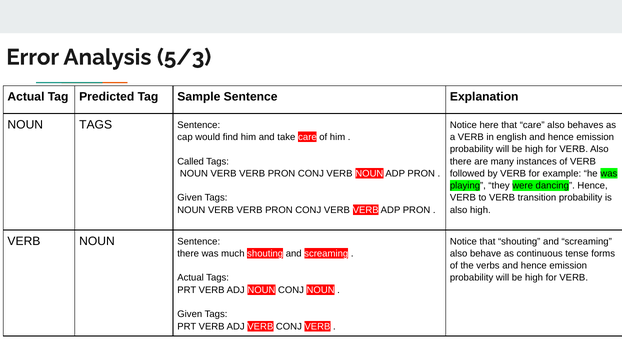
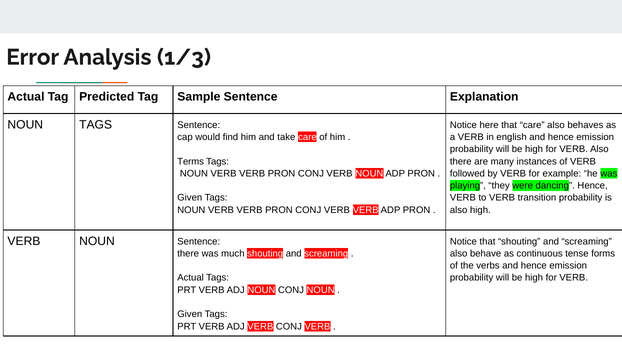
5/3: 5/3 -> 1/3 (184, 57)
Called: Called -> Terms (191, 161)
